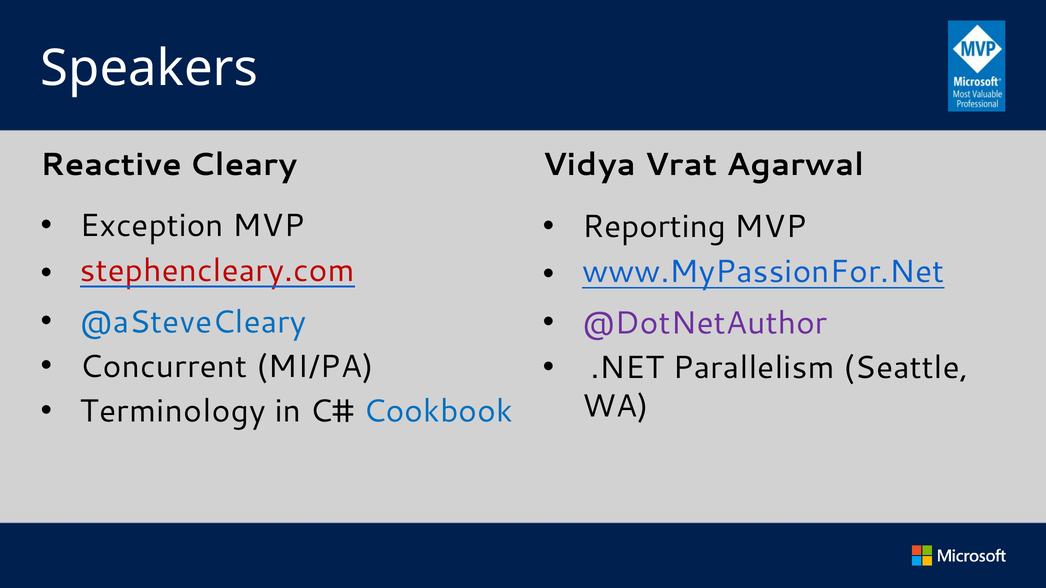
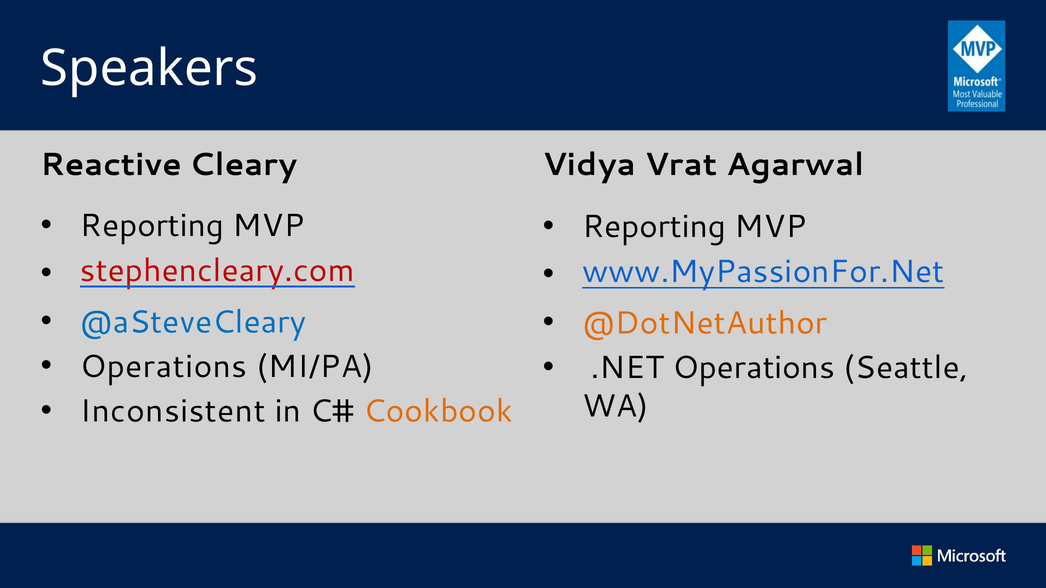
Exception: Exception -> Reporting (152, 226)
@DotNetAuthor colour: purple -> orange (705, 323)
Concurrent: Concurrent -> Operations (164, 367)
.NET Parallelism: Parallelism -> Operations (754, 368)
Terminology: Terminology -> Inconsistent (173, 412)
Cookbook colour: blue -> orange (438, 412)
